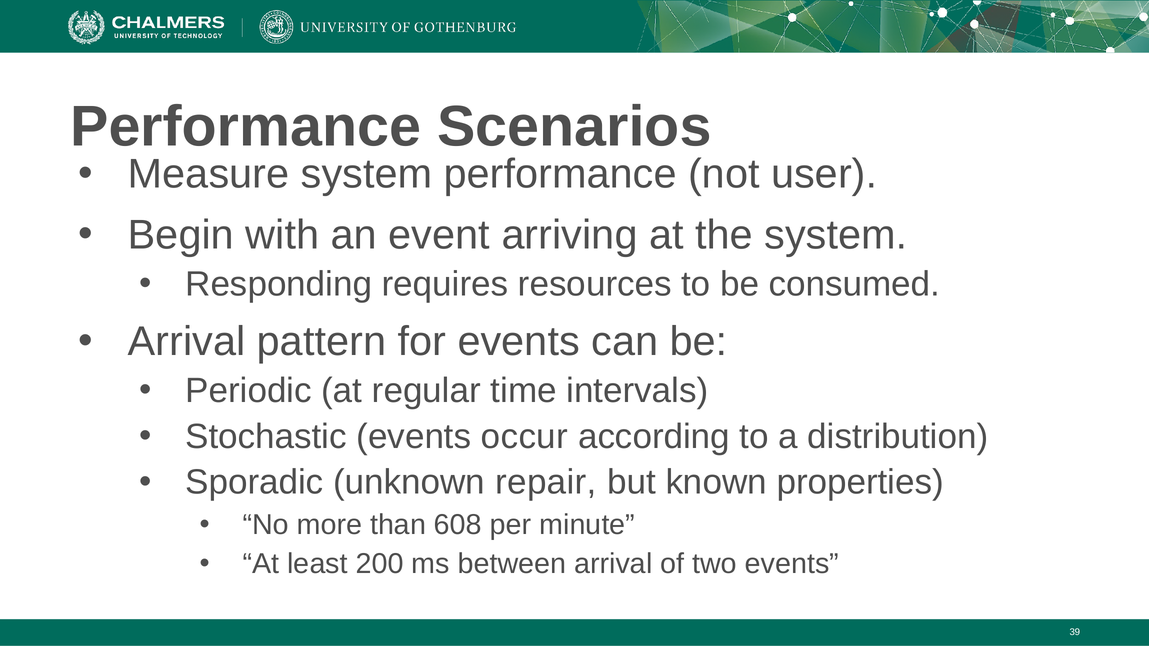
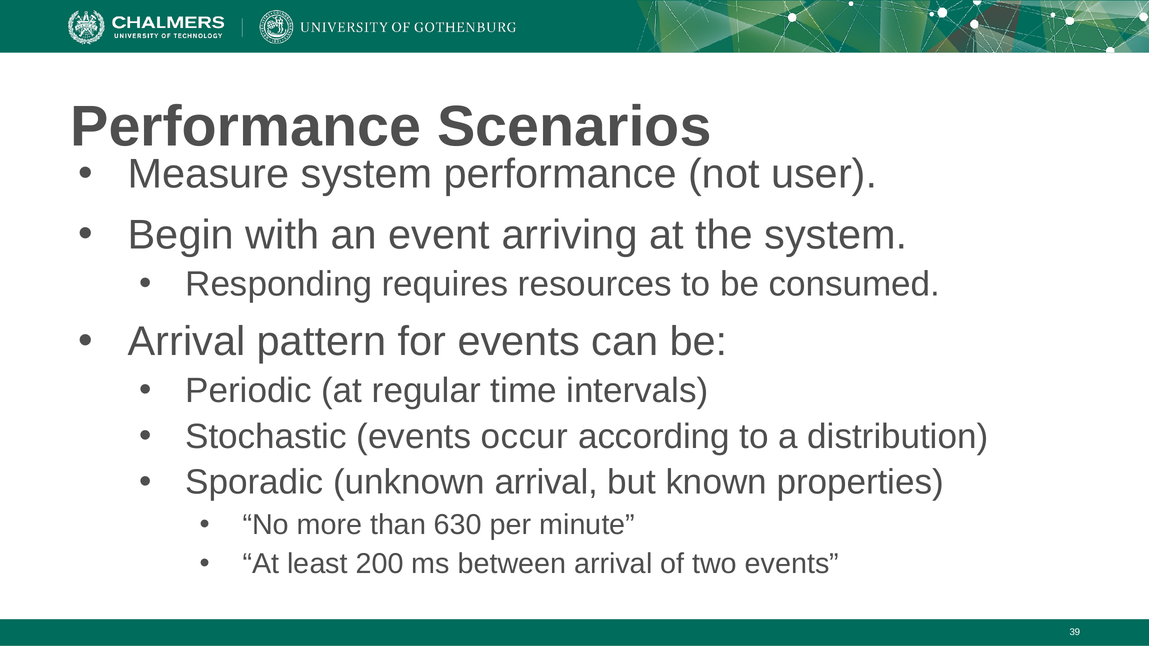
unknown repair: repair -> arrival (546, 483)
608: 608 -> 630 (458, 525)
